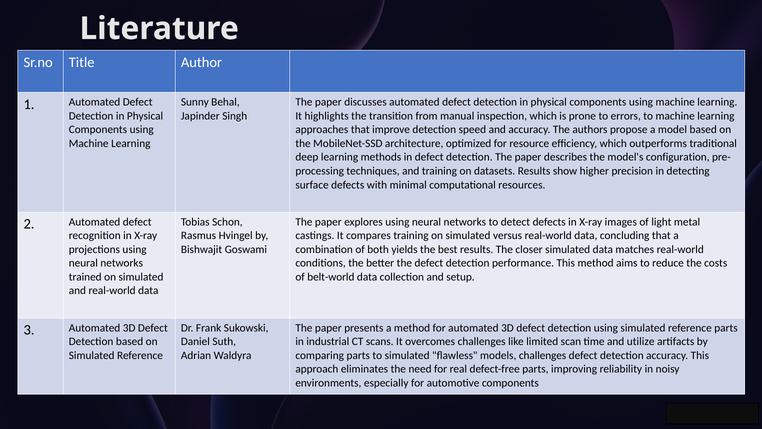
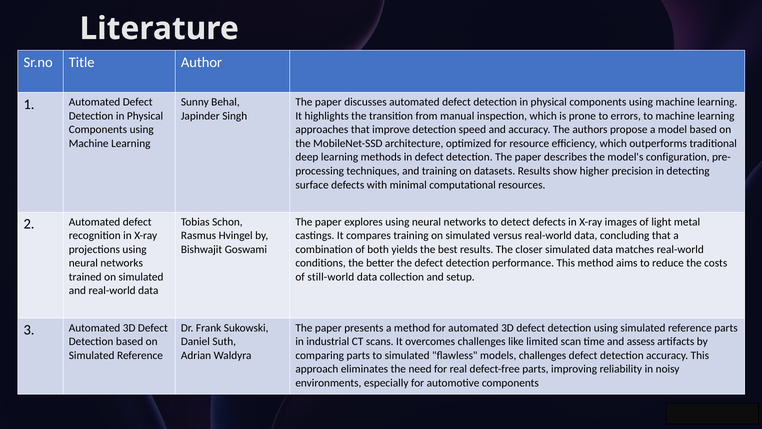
belt-world: belt-world -> still-world (331, 277)
utilize: utilize -> assess (641, 341)
